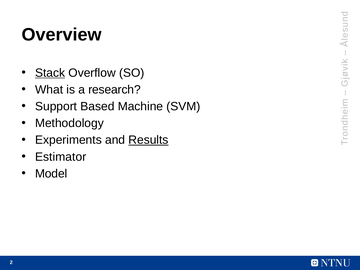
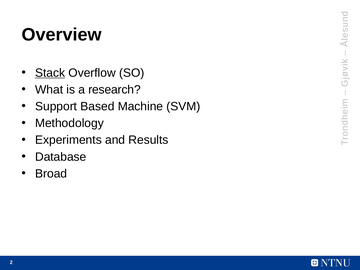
Results underline: present -> none (148, 140)
Estimator: Estimator -> Database (61, 157)
Model: Model -> Broad (51, 174)
